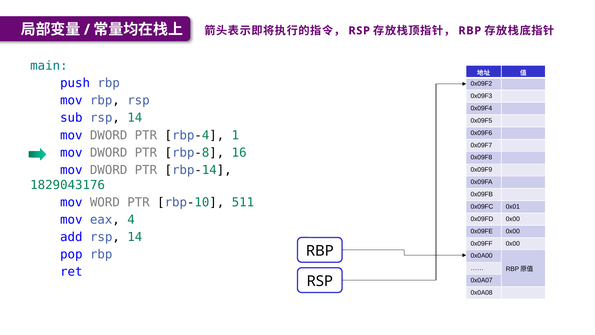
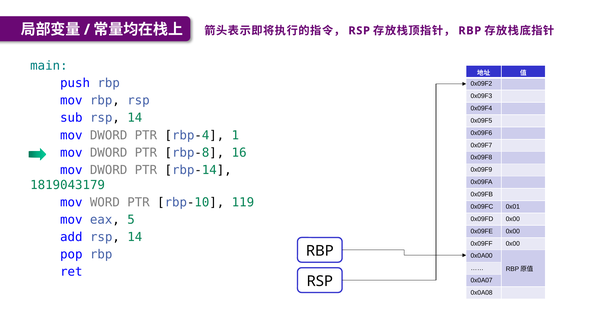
1829043176: 1829043176 -> 1819043179 (68, 185)
511: 511 -> 119 (243, 202)
4: 4 -> 5 (131, 219)
